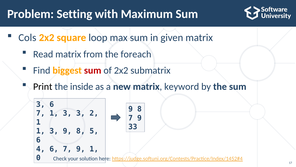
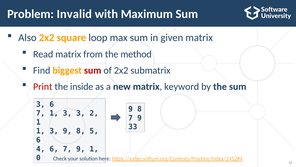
Setting: Setting -> Invalid (74, 14)
Cols: Cols -> Also (27, 38)
foreach: foreach -> method (136, 54)
Print colour: black -> red (43, 86)
